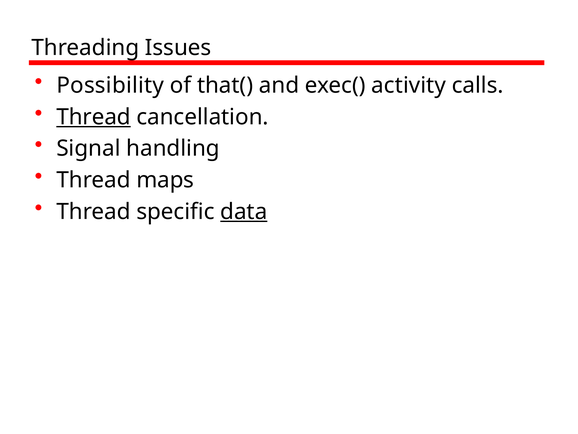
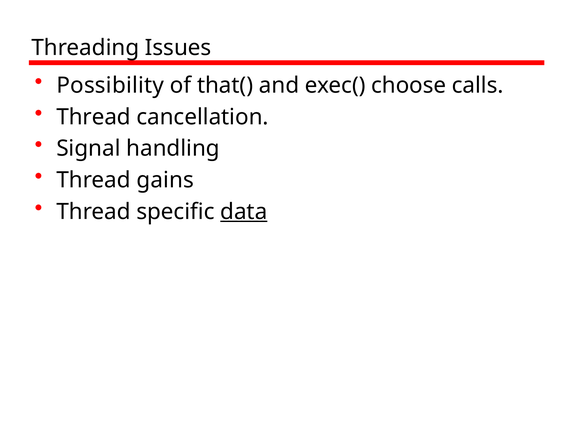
activity: activity -> choose (409, 85)
Thread underline: present -> none (94, 117)
maps: maps -> gains (165, 180)
